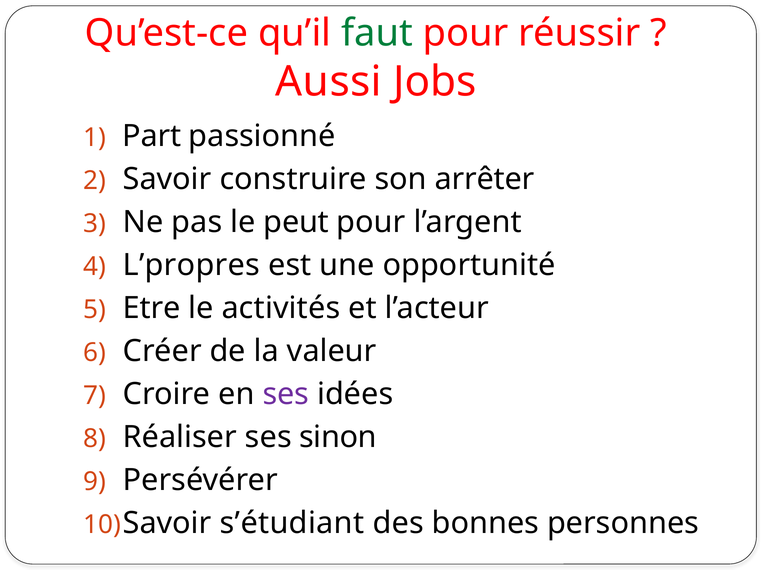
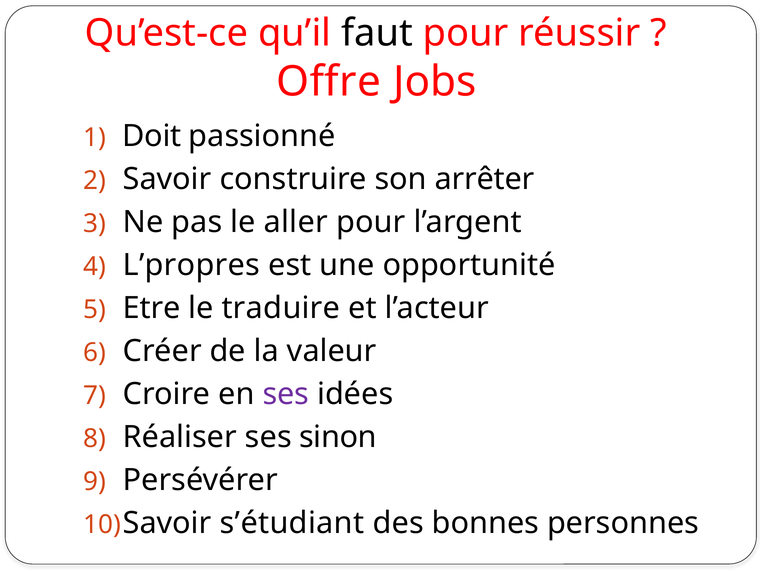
faut colour: green -> black (377, 33)
Aussi: Aussi -> Offre (329, 82)
Part: Part -> Doit (152, 136)
peut: peut -> aller (296, 222)
activités: activités -> traduire (281, 308)
